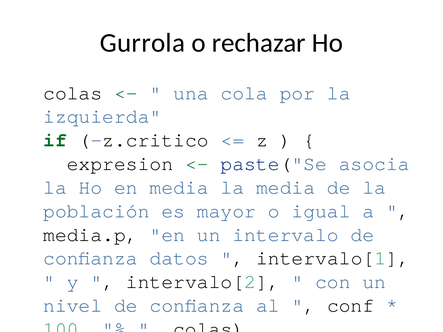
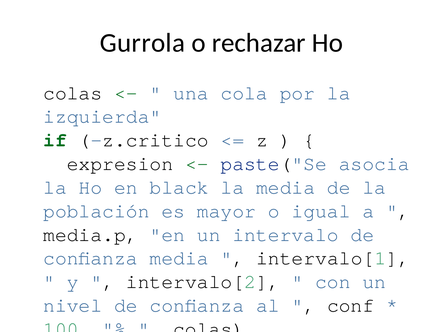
en media: media -> black (179, 187)
confianza datos: datos -> media (179, 258)
